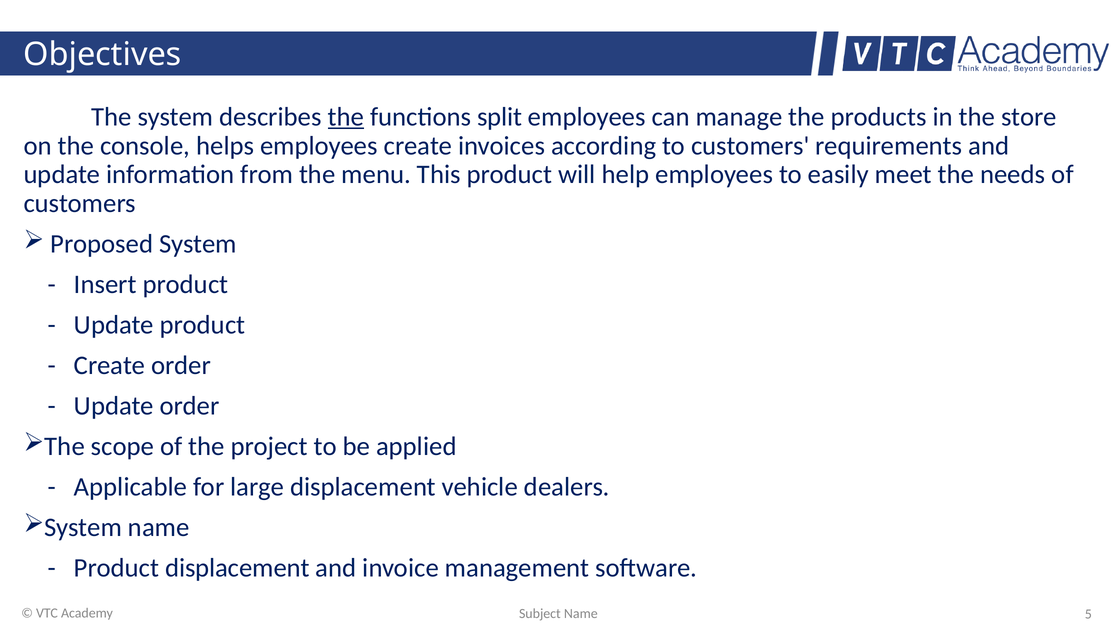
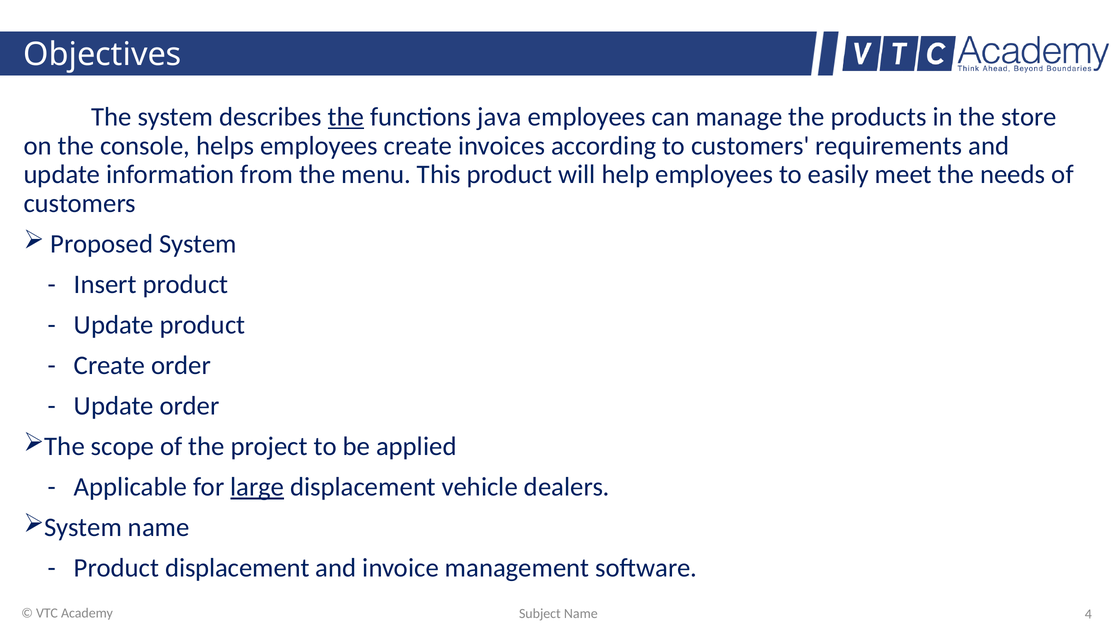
split: split -> java (499, 117)
large underline: none -> present (257, 487)
5: 5 -> 4 (1088, 615)
